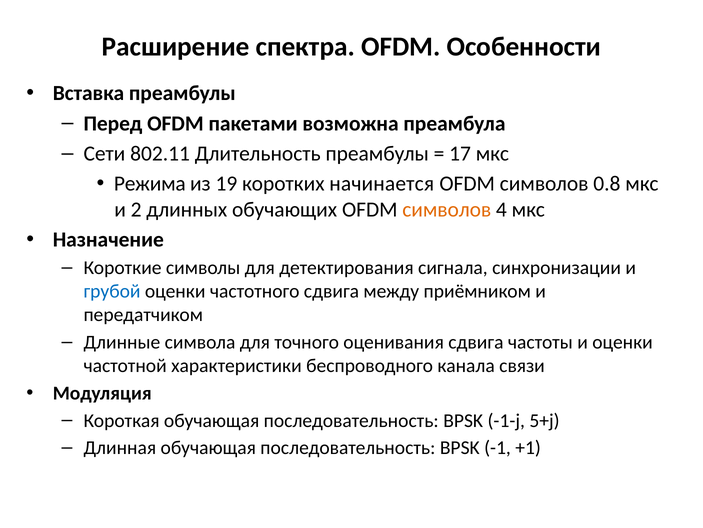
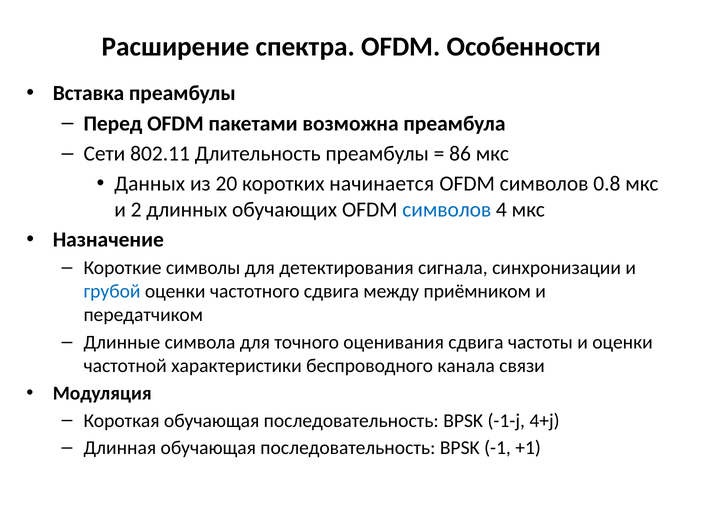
17: 17 -> 86 (460, 153)
Режима: Режима -> Данных (150, 183)
19: 19 -> 20 (226, 183)
символов colour: orange -> blue (447, 209)
5+j: 5+j -> 4+j (545, 420)
